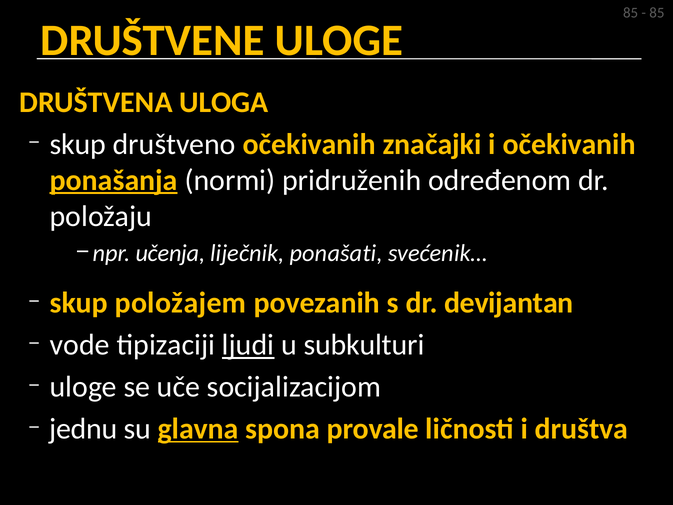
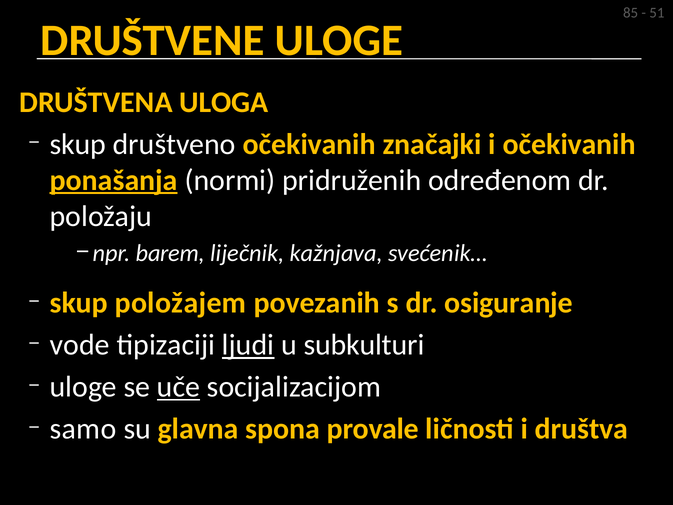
85: 85 -> 51 (657, 13)
učenja: učenja -> barem (170, 253)
ponašati: ponašati -> kažnjava (336, 253)
devijantan: devijantan -> osiguranje (509, 303)
uče underline: none -> present (178, 387)
jednu: jednu -> samo (83, 429)
glavna underline: present -> none (198, 429)
